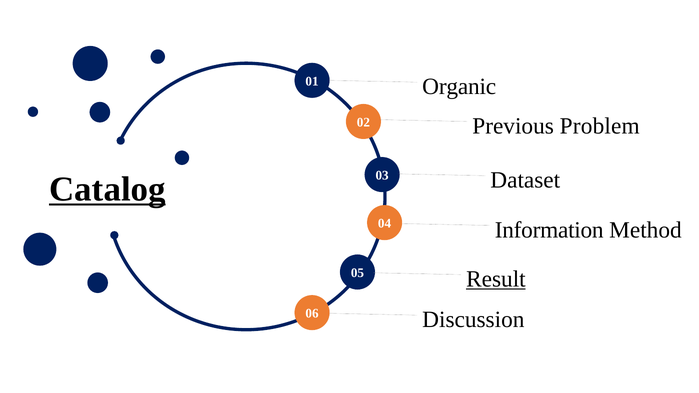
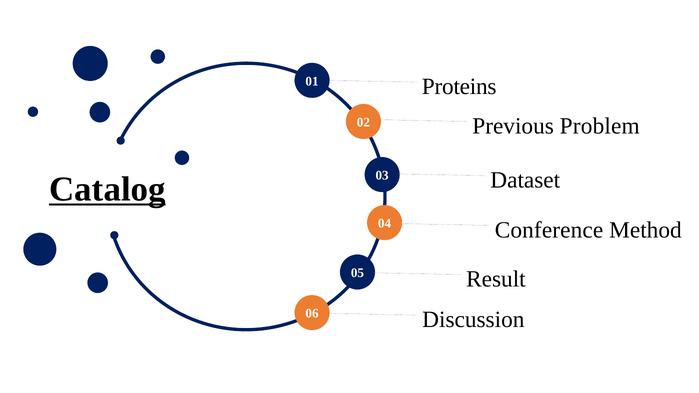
Organic: Organic -> Proteins (459, 87)
Information: Information -> Conference (549, 230)
Result underline: present -> none (496, 279)
